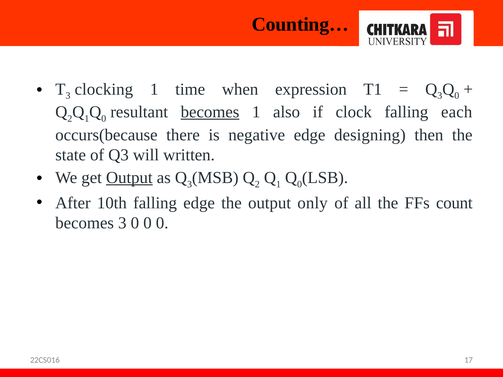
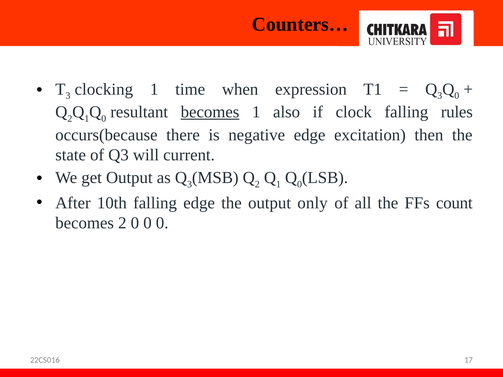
Counting…: Counting… -> Counters… (300, 24)
each: each -> rules (457, 112)
designing: designing -> excitation (370, 135)
written: written -> current (189, 155)
Output underline: present -> none (129, 178)
becomes 3: 3 -> 2 (122, 223)
